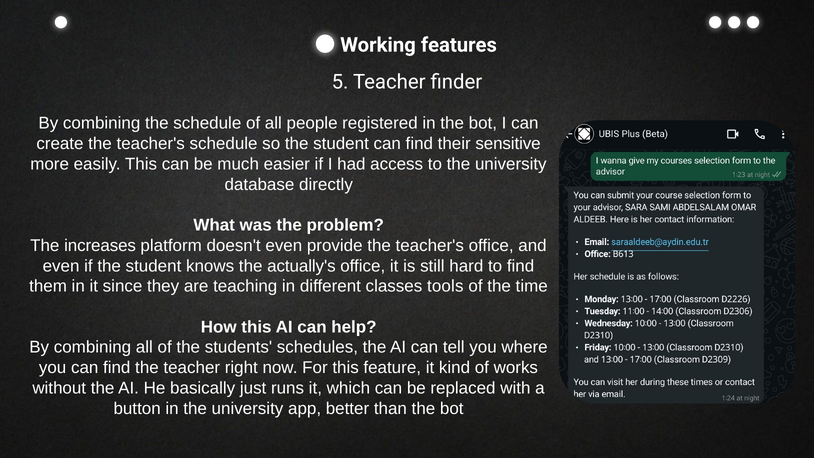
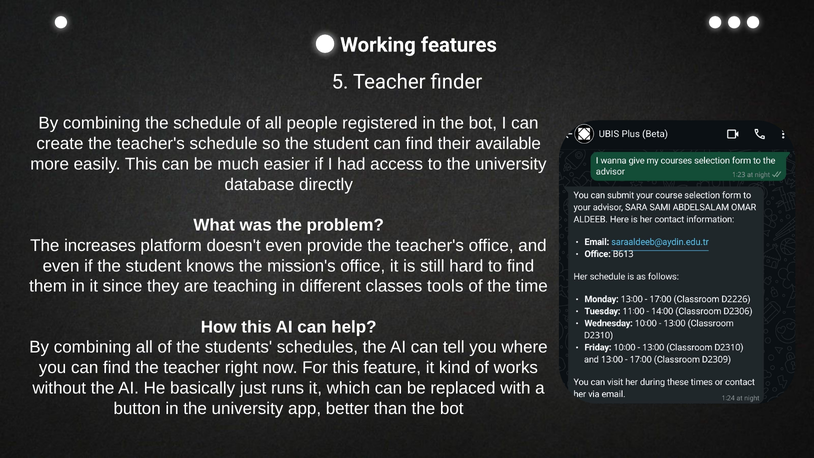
sensitive: sensitive -> available (508, 144)
actually's: actually's -> mission's (301, 266)
